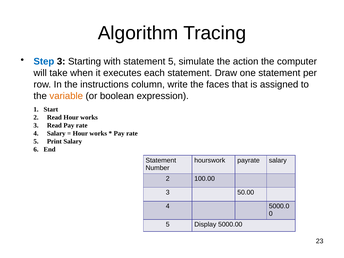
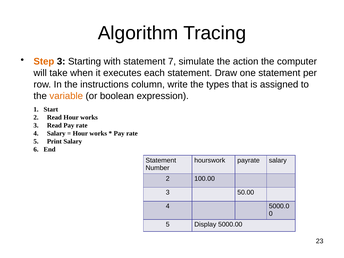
Step colour: blue -> orange (44, 61)
statement 5: 5 -> 7 (172, 61)
faces: faces -> types (218, 84)
